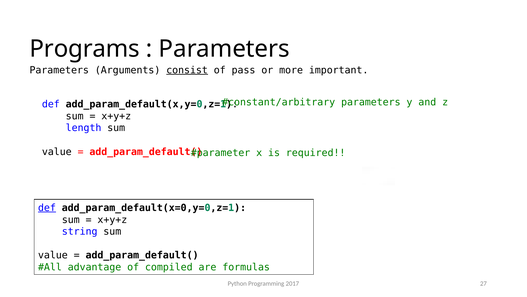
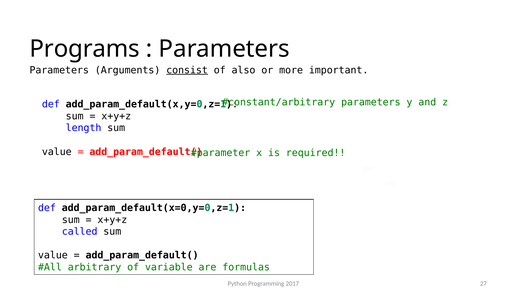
pass: pass -> also (244, 70)
def underline: present -> none (47, 207)
string: string -> called (80, 231)
advantage: advantage -> arbitrary (95, 267)
compiled: compiled -> variable (169, 267)
